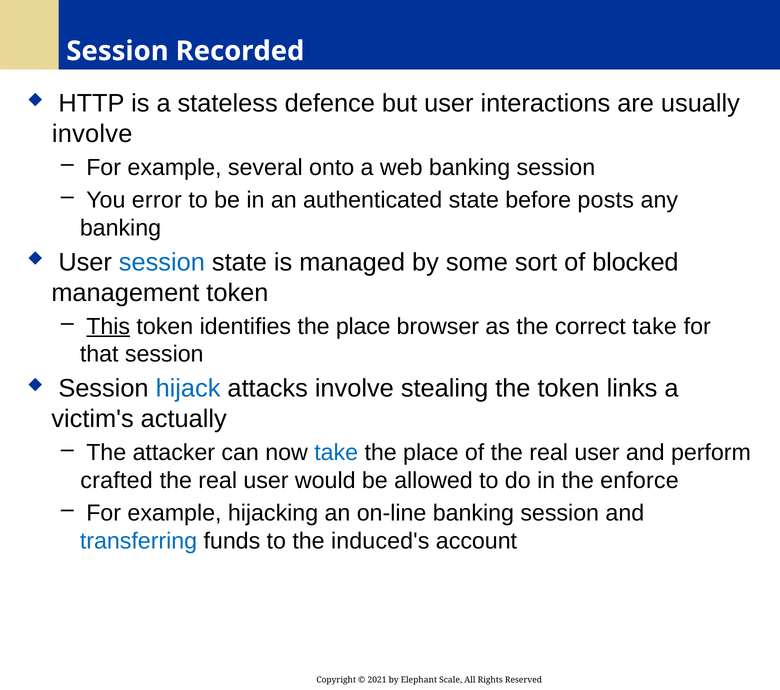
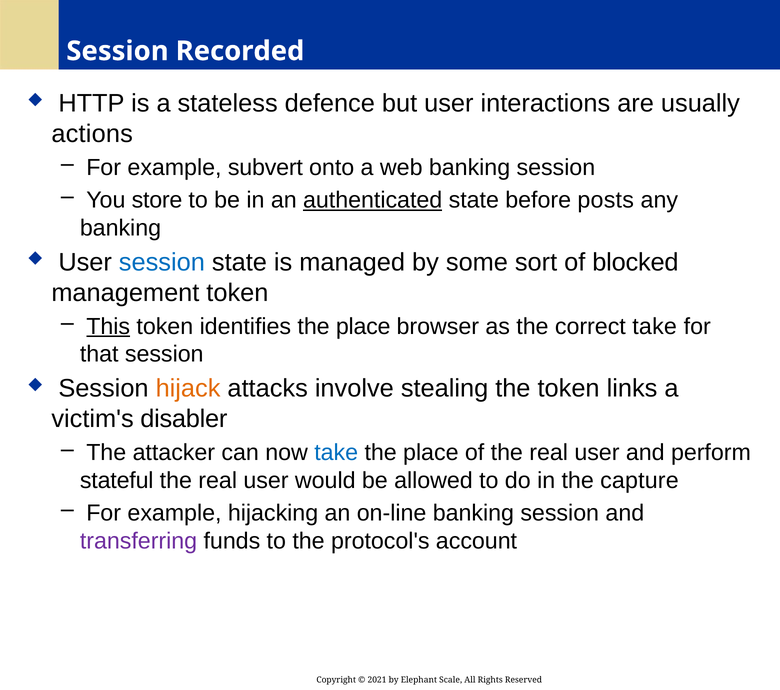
involve: involve -> actions (92, 134)
several: several -> subvert (265, 168)
error: error -> store (157, 200)
authenticated underline: none -> present (373, 200)
hijack colour: blue -> orange (188, 389)
actually: actually -> disabler (184, 419)
crafted: crafted -> stateful (117, 481)
enforce: enforce -> capture (639, 481)
transferring colour: blue -> purple (139, 541)
induced's: induced's -> protocol's (380, 541)
